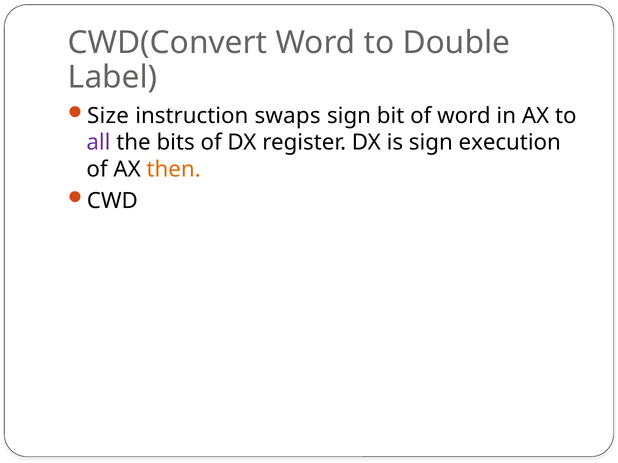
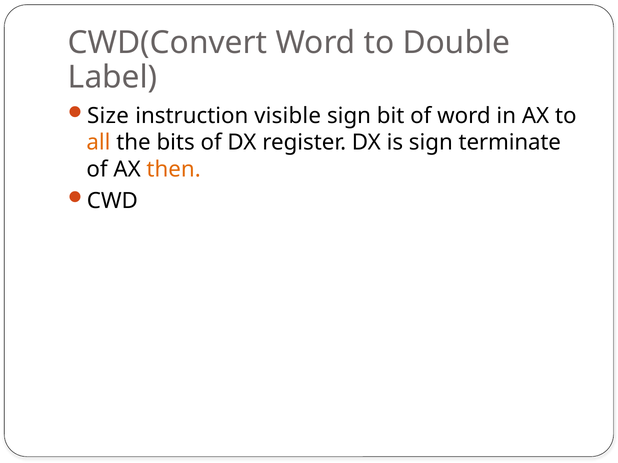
swaps: swaps -> visible (288, 116)
all colour: purple -> orange (98, 143)
execution: execution -> terminate (510, 143)
